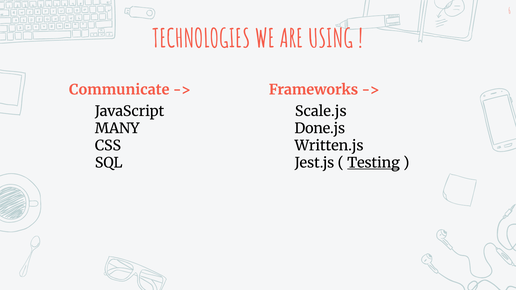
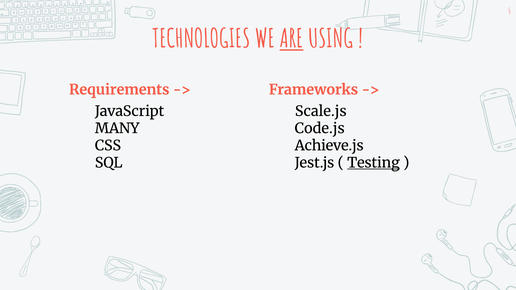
ARE underline: none -> present (292, 39)
Communicate: Communicate -> Requirements (119, 90)
Done.js: Done.js -> Code.js (320, 129)
Written.js: Written.js -> Achieve.js (329, 146)
